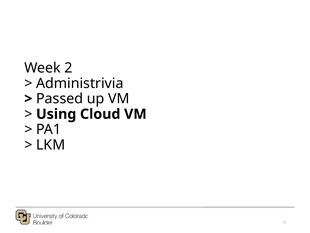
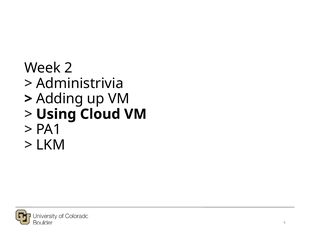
Passed: Passed -> Adding (60, 99)
